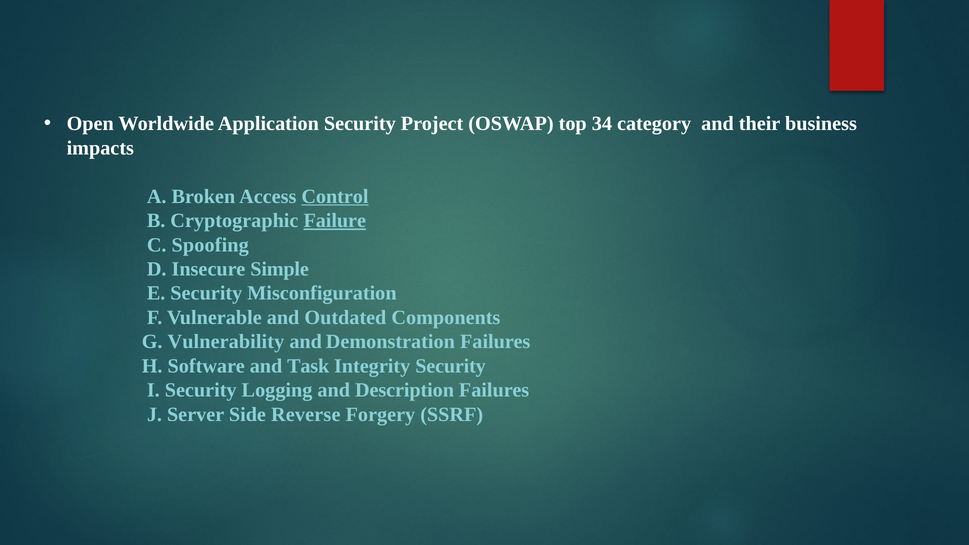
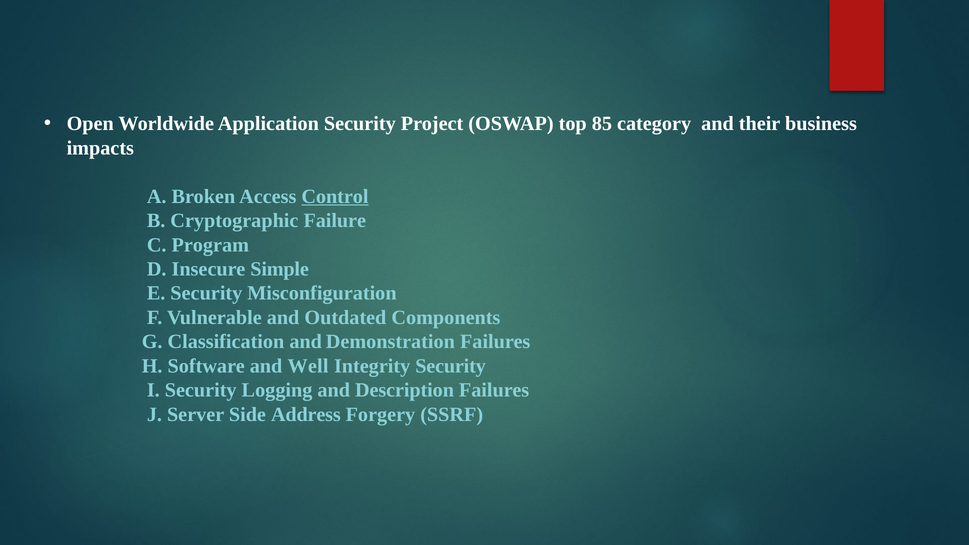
34: 34 -> 85 (602, 124)
Failure underline: present -> none (335, 221)
Spoofing: Spoofing -> Program (210, 245)
Vulnerability: Vulnerability -> Classification (226, 342)
Task: Task -> Well (308, 366)
Reverse: Reverse -> Address (306, 415)
